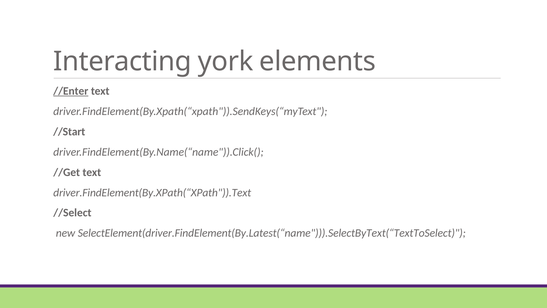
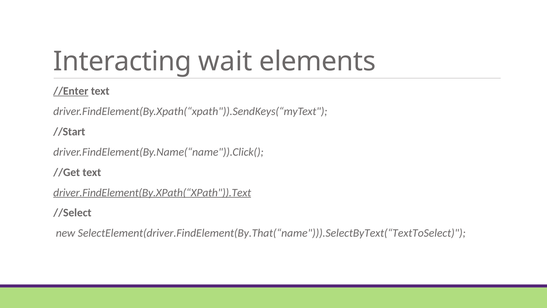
york: york -> wait (225, 61)
driver.FindElement(By.XPath(“XPath")).Text underline: none -> present (152, 192)
SelectElement(driver.FindElement(By.Latest(“name"))).SelectByText(“TextToSelect: SelectElement(driver.FindElement(By.Latest(“name"))).SelectByText(“TextToSelect -> SelectElement(driver.FindElement(By.That(“name"))).SelectByText(“TextToSelect (272, 233)
